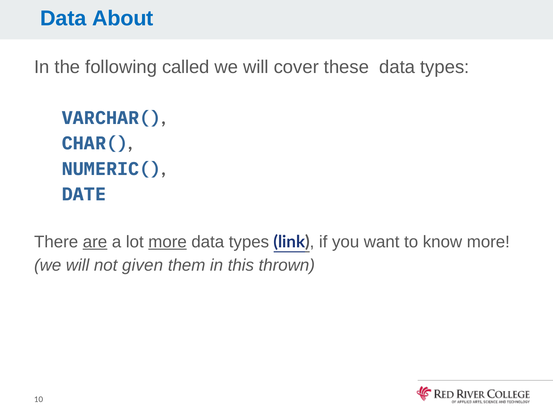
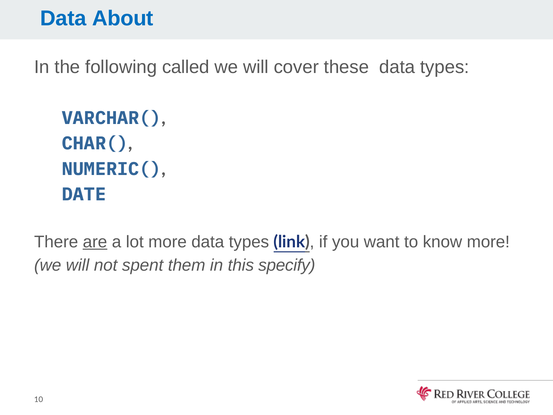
more underline: present -> none (168, 242)
given: given -> spent (143, 265)
thrown: thrown -> specify (287, 265)
